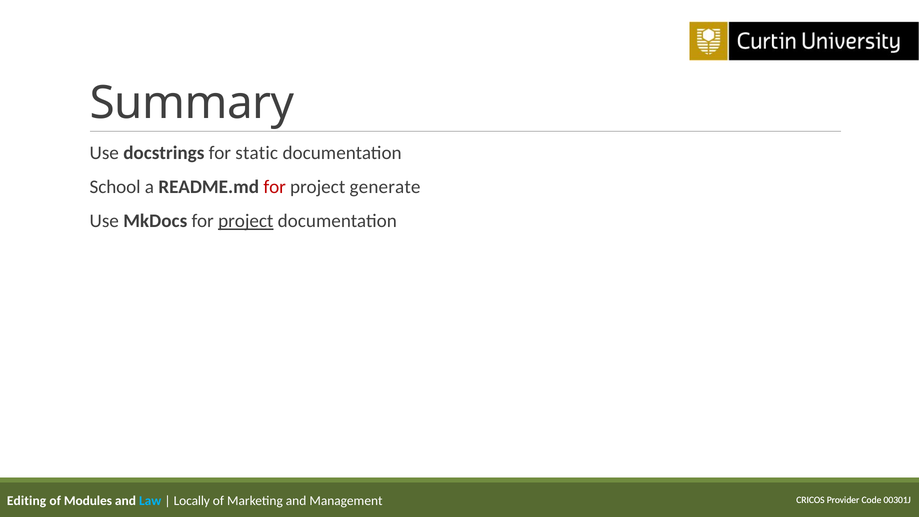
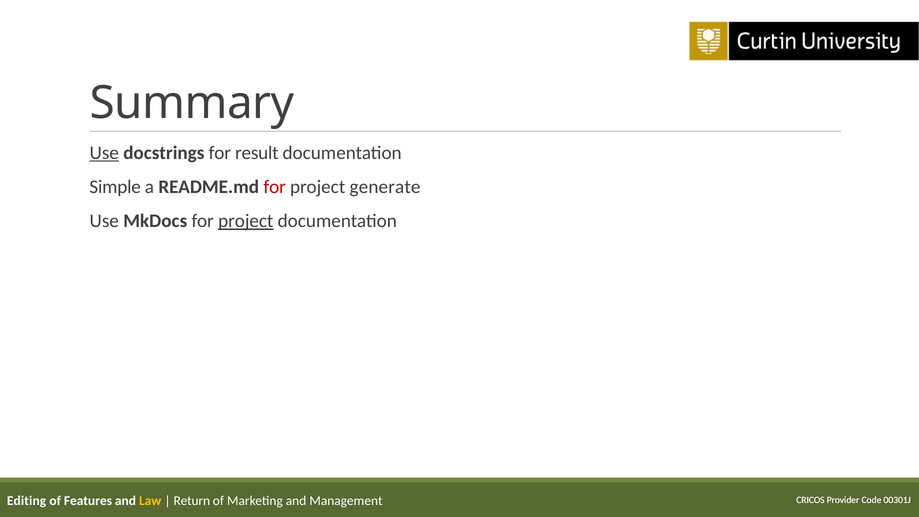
Use underline: none -> present (104, 153)
static: static -> result (257, 153)
School: School -> Simple (115, 187)
Modules: Modules -> Features (88, 501)
Law colour: light blue -> yellow (150, 501)
Locally: Locally -> Return (192, 501)
